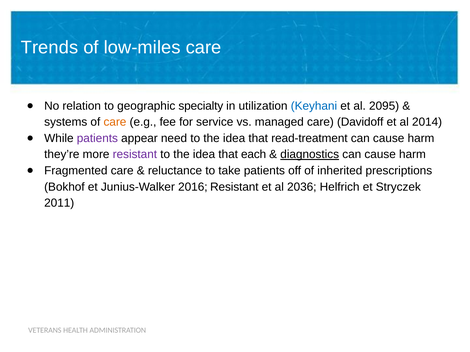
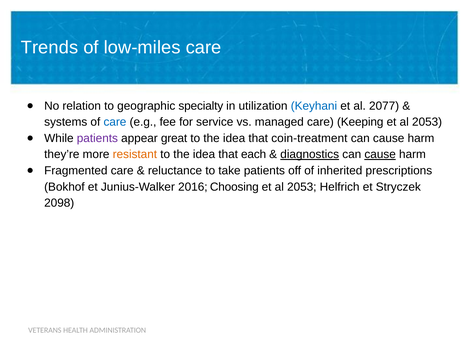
2095: 2095 -> 2077 (384, 106)
care colour: orange -> blue (115, 122)
Davidoff: Davidoff -> Keeping (360, 122)
2014: 2014 -> 2053 (427, 122)
need: need -> great (174, 138)
read-treatment: read-treatment -> coin-treatment (309, 138)
resistant colour: purple -> orange (135, 155)
cause underline: none -> present (380, 155)
2016 Resistant: Resistant -> Choosing (234, 187)
2036: 2036 -> 2053 (302, 187)
2011: 2011 -> 2098 (59, 203)
